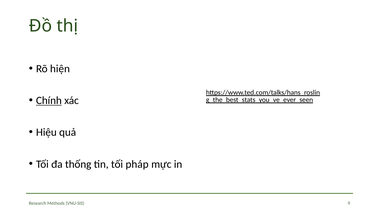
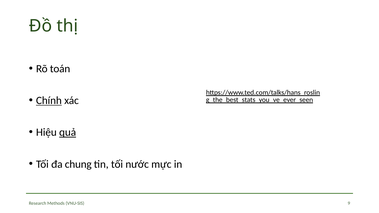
hiện: hiện -> toán (60, 69)
quả underline: none -> present (68, 132)
thống: thống -> chung (78, 164)
pháp: pháp -> nước (137, 164)
